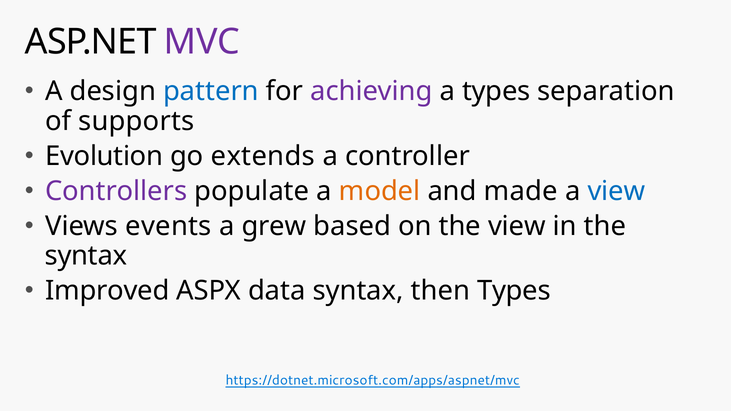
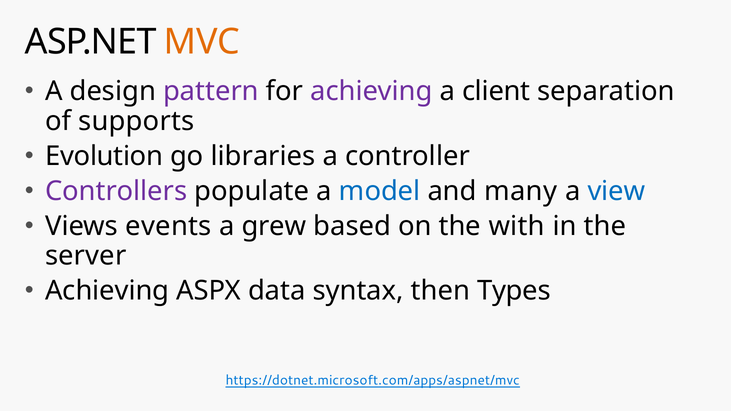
MVC colour: purple -> orange (202, 42)
pattern colour: blue -> purple (211, 91)
a types: types -> client (496, 91)
extends: extends -> libraries (263, 156)
model colour: orange -> blue (380, 191)
made: made -> many (521, 191)
the view: view -> with (517, 226)
syntax: syntax -> server (86, 256)
Improved: Improved -> Achieving (107, 291)
